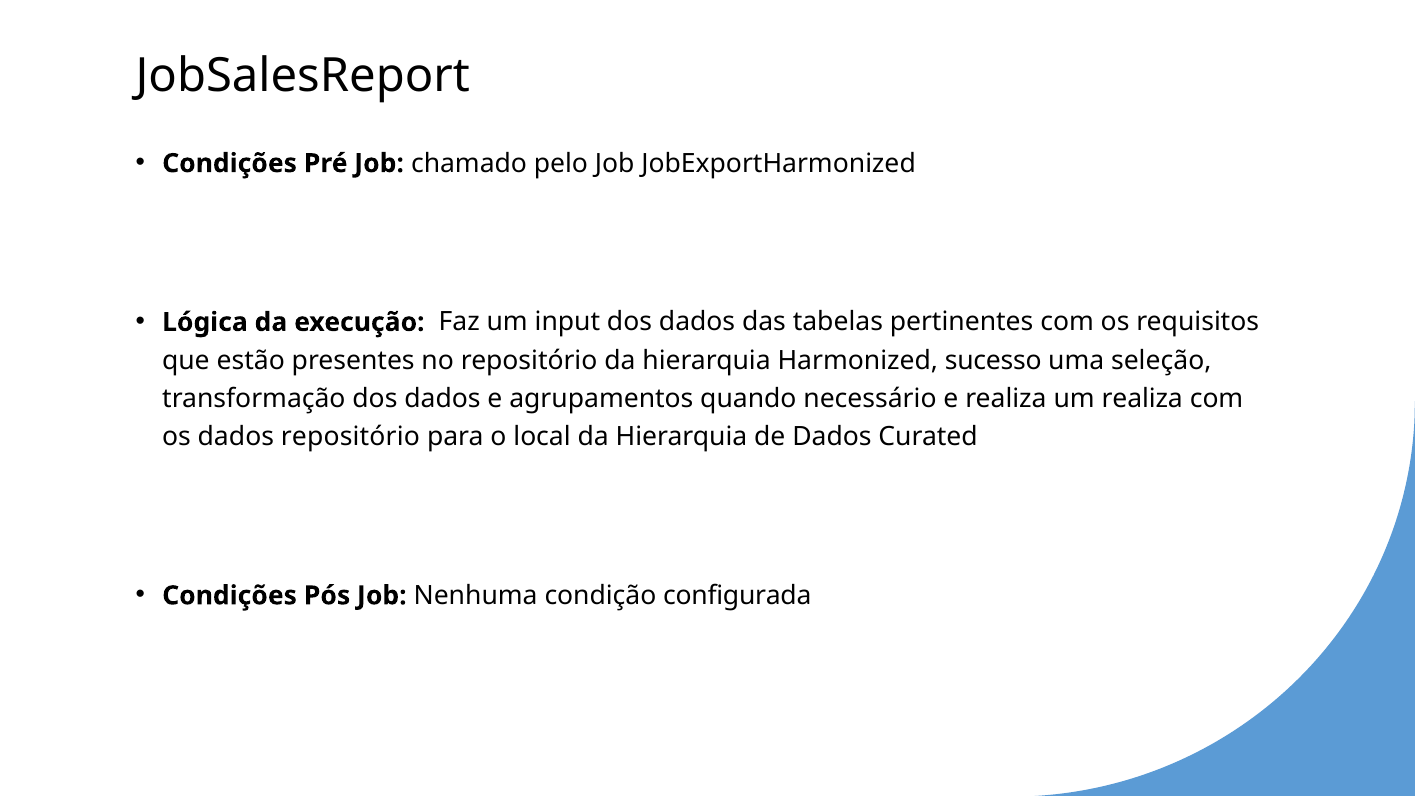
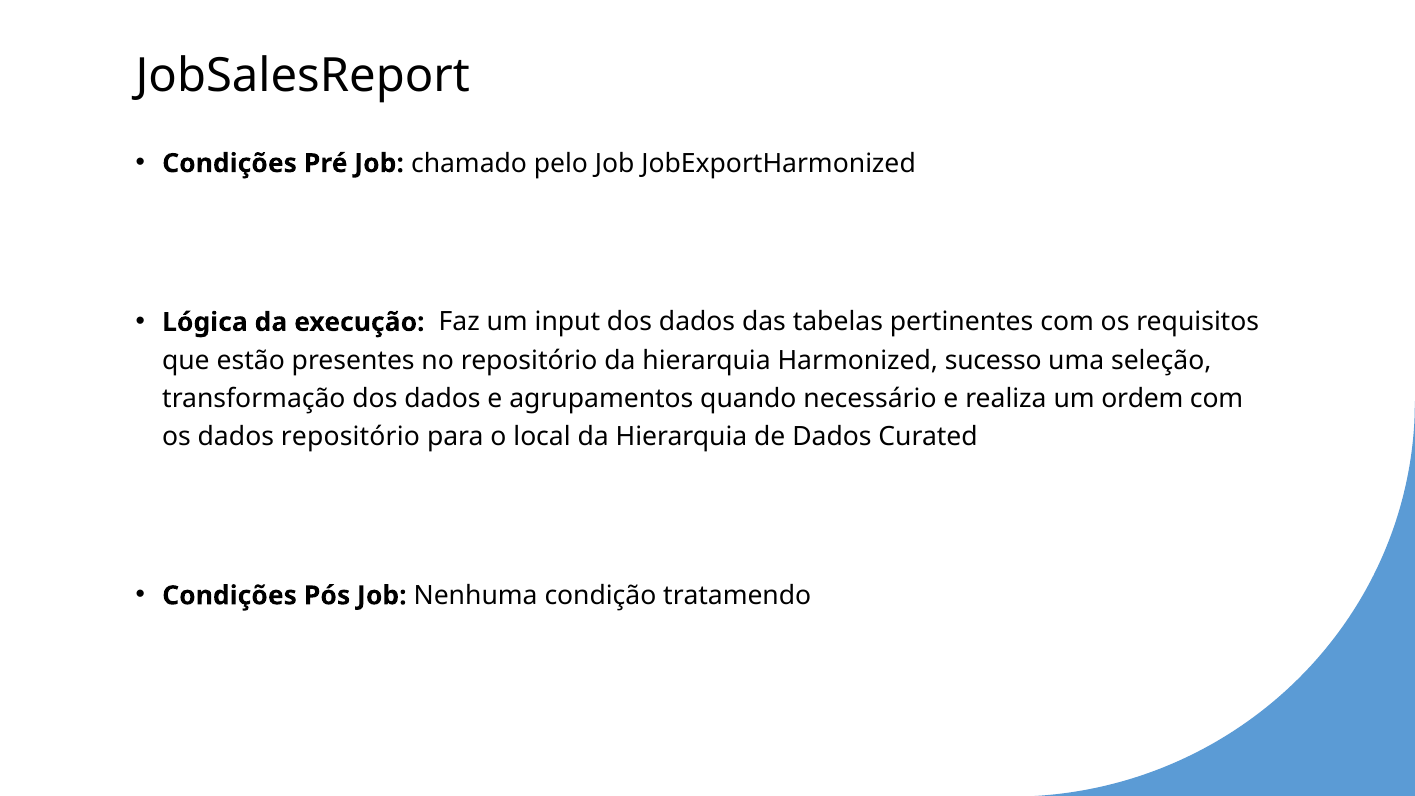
um realiza: realiza -> ordem (1142, 399)
configurada: configurada -> tratamendo (737, 596)
